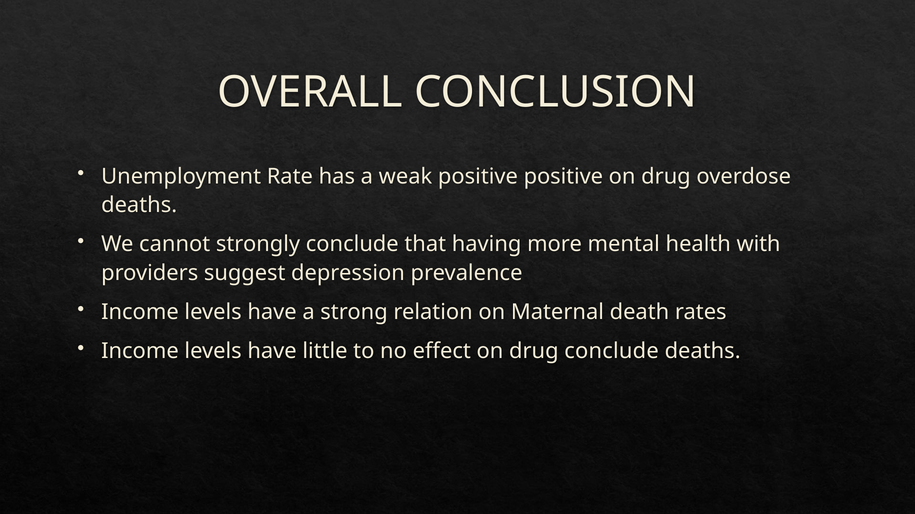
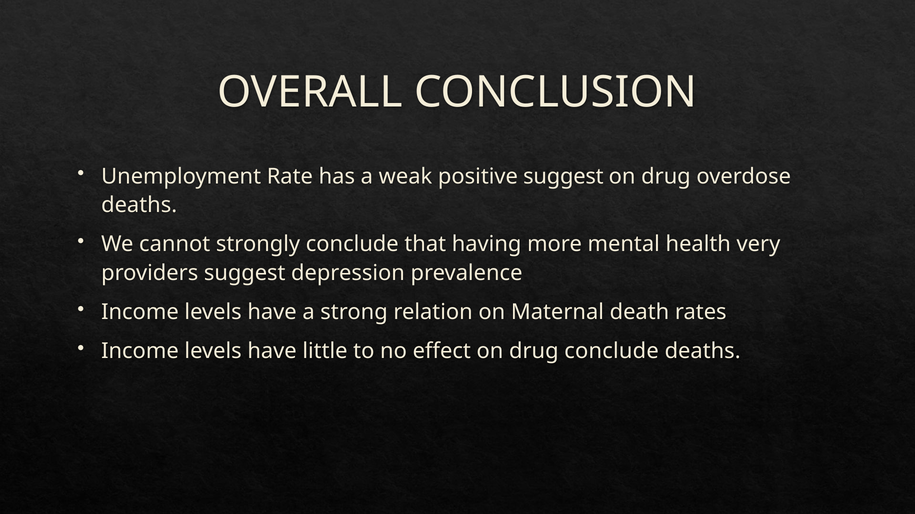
positive positive: positive -> suggest (563, 177)
with: with -> very (758, 244)
